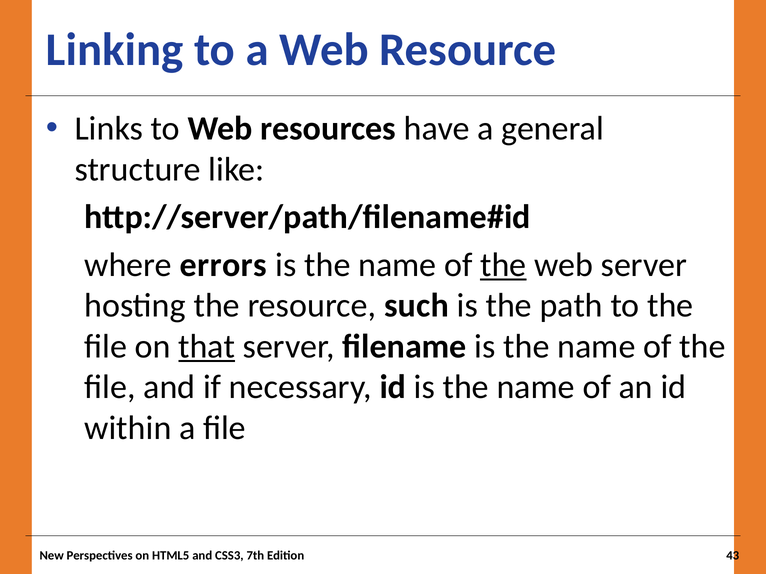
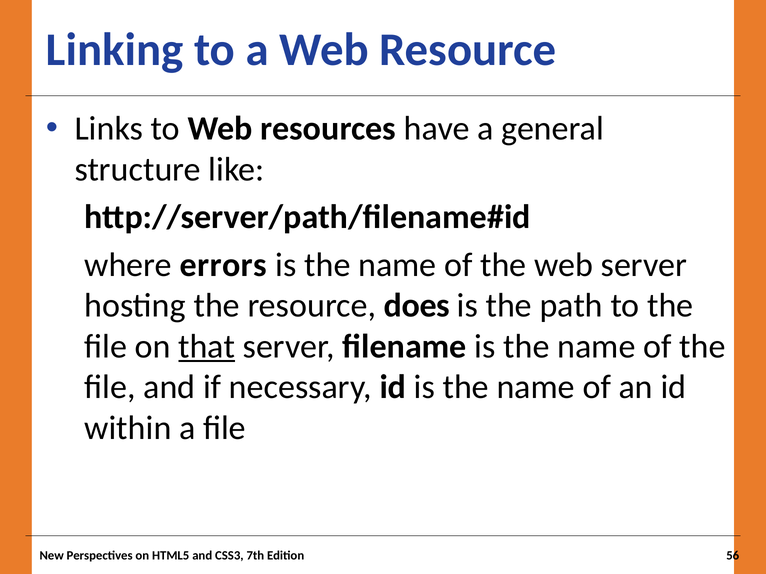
the underline: present -> none (503, 265)
such: such -> does (417, 306)
43: 43 -> 56 (733, 556)
